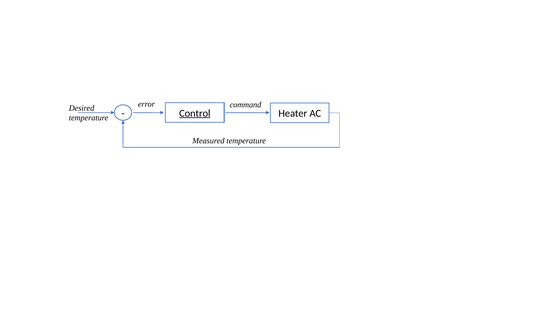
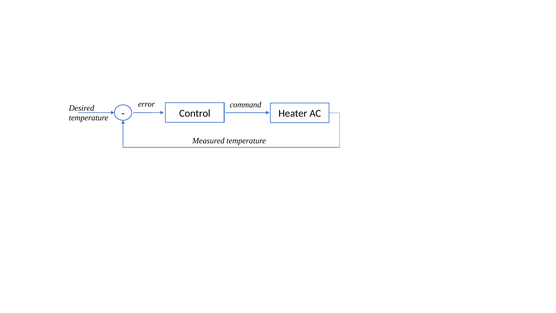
Control underline: present -> none (195, 113)
